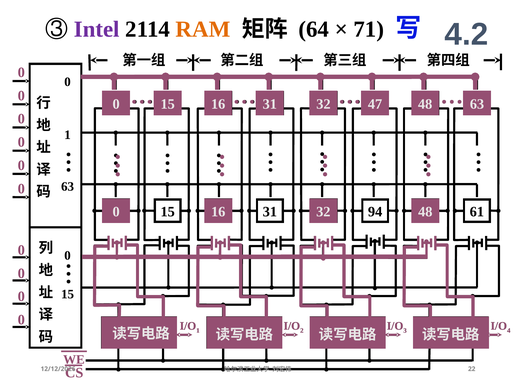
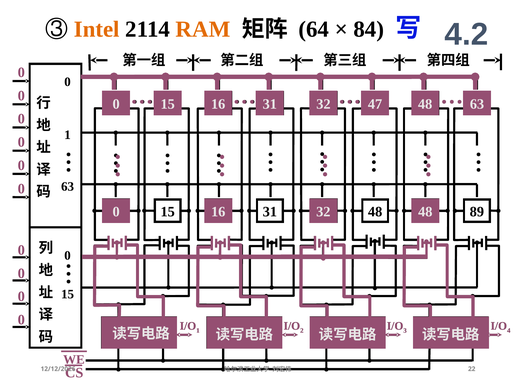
Intel colour: purple -> orange (97, 29)
71: 71 -> 84 (369, 29)
94: 94 -> 48 (375, 212)
61: 61 -> 89 (477, 212)
